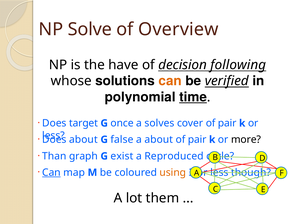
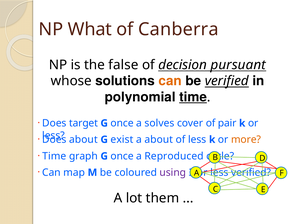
Solve: Solve -> What (90, 29)
Overview: Overview -> Canberra (178, 29)
have: have -> false (123, 65)
following: following -> pursuant (238, 65)
false: false -> exist (122, 140)
pair: pair -> less (197, 140)
more colour: black -> orange (246, 140)
Than: Than -> Time (54, 156)
graph G exist: exist -> once (122, 156)
Can underline: present -> none (51, 173)
using colour: orange -> purple (173, 173)
less though: though -> verified (251, 173)
